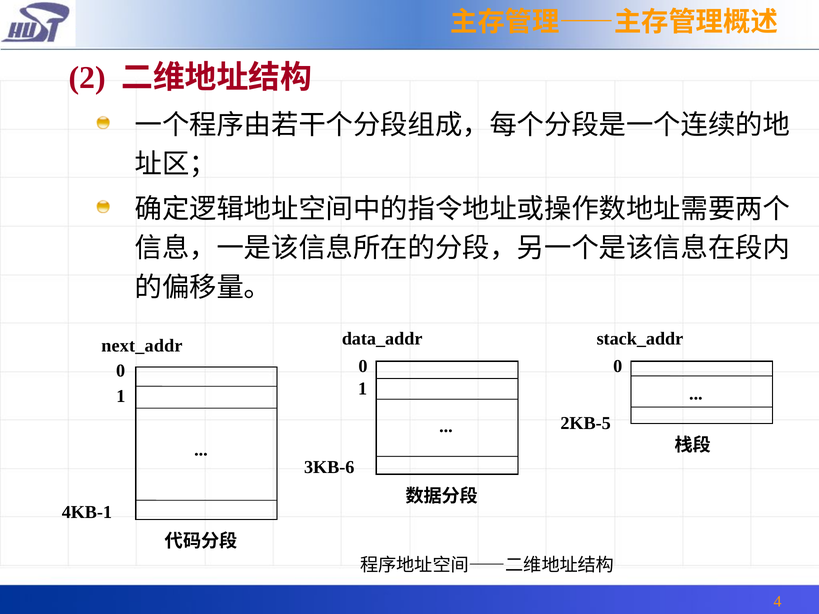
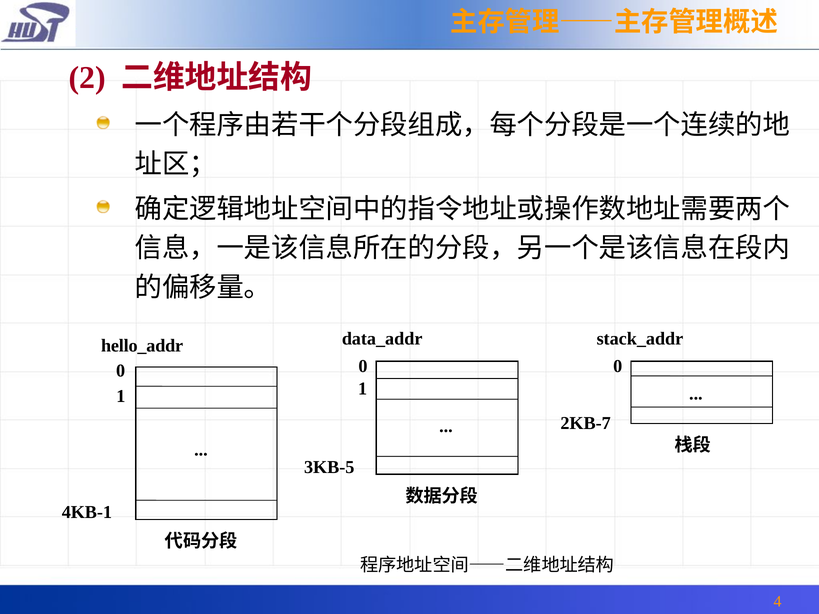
next_addr: next_addr -> hello_addr (142, 346)
2KB-5: 2KB-5 -> 2KB-7 (586, 423)
3KB-6: 3KB-6 -> 3KB-5 (329, 467)
